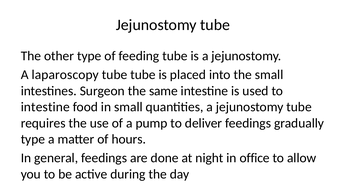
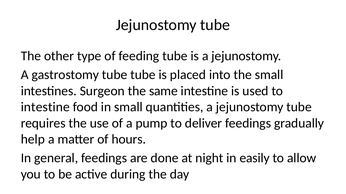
laparoscopy: laparoscopy -> gastrostomy (65, 75)
type: type -> help (33, 140)
office: office -> easily (255, 158)
